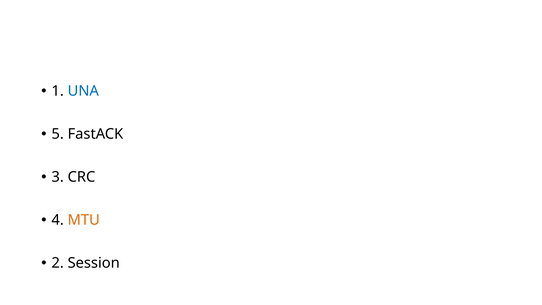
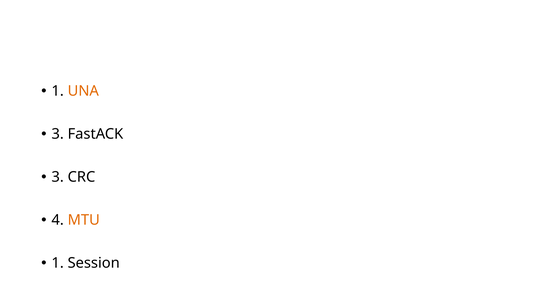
UNA colour: blue -> orange (83, 91)
5: 5 -> 3 (58, 134)
2: 2 -> 1 (58, 263)
